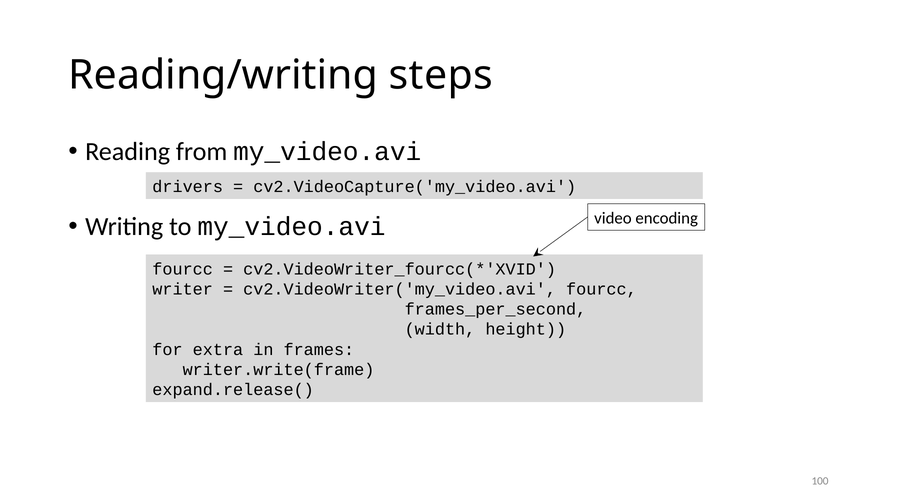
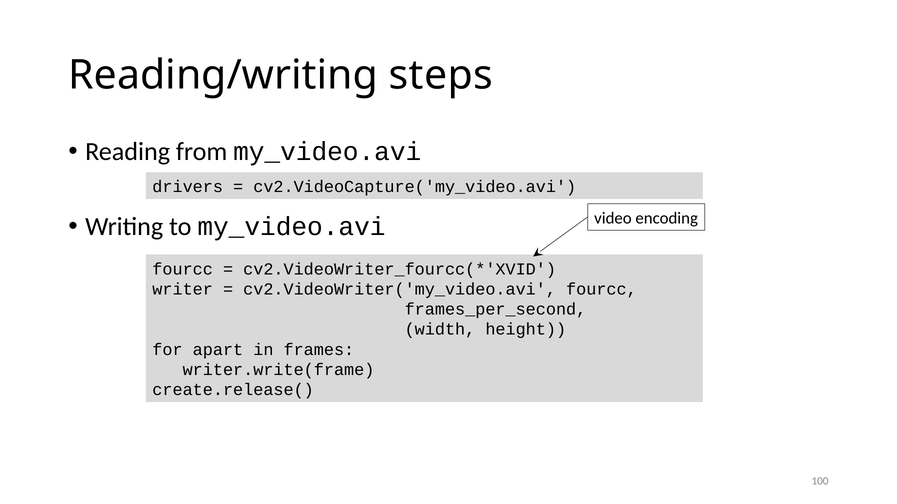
extra: extra -> apart (218, 350)
expand.release(: expand.release( -> create.release( (233, 390)
